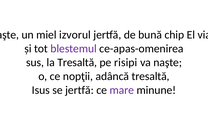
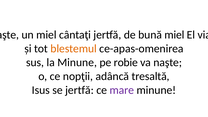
izvorul: izvorul -> cântaţi (75, 35)
bună chip: chip -> miel (174, 35)
blestemul colour: purple -> orange (74, 49)
la Tresaltă: Tresaltă -> Minune (77, 62)
risipi: risipi -> robie (126, 62)
